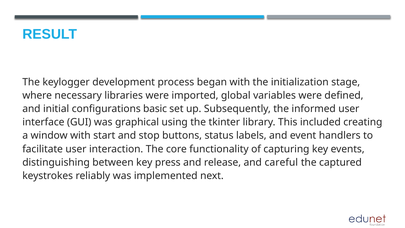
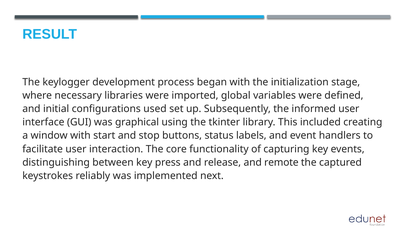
basic: basic -> used (155, 109)
careful: careful -> remote (281, 162)
